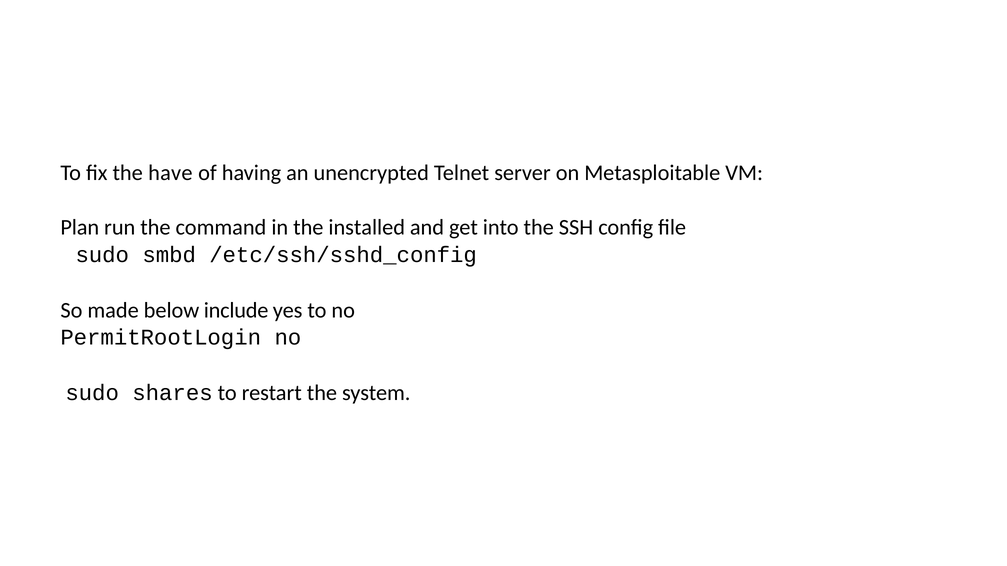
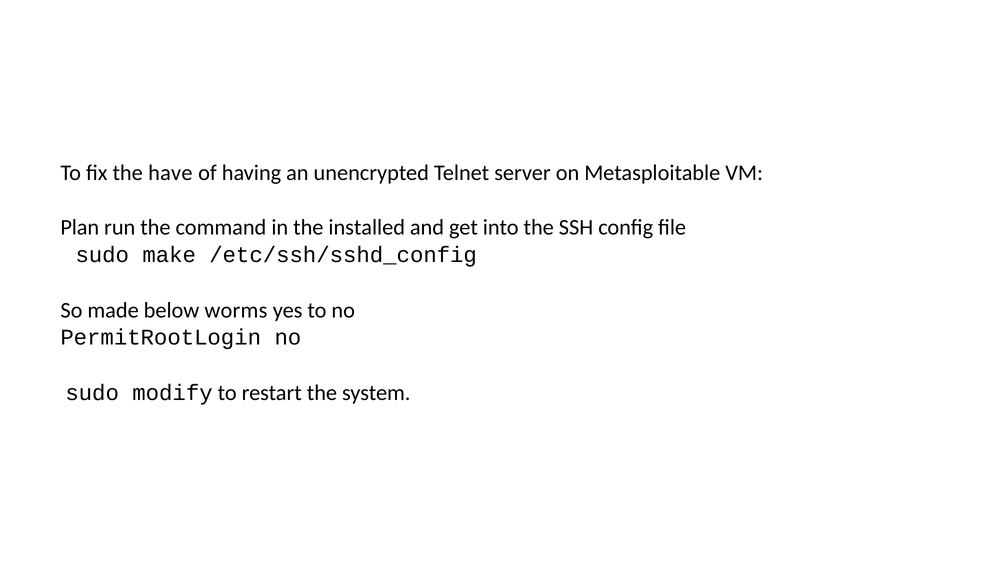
smbd: smbd -> make (169, 255)
include: include -> worms (236, 311)
shares: shares -> modify (173, 393)
